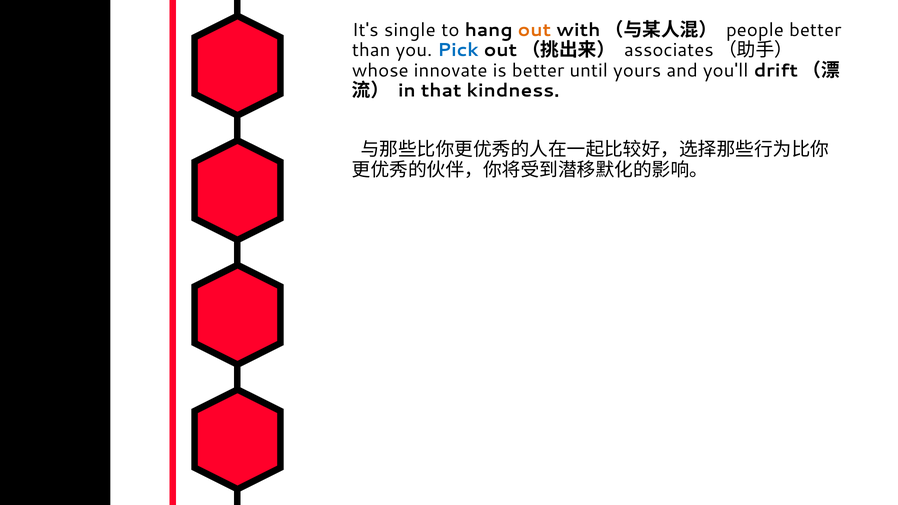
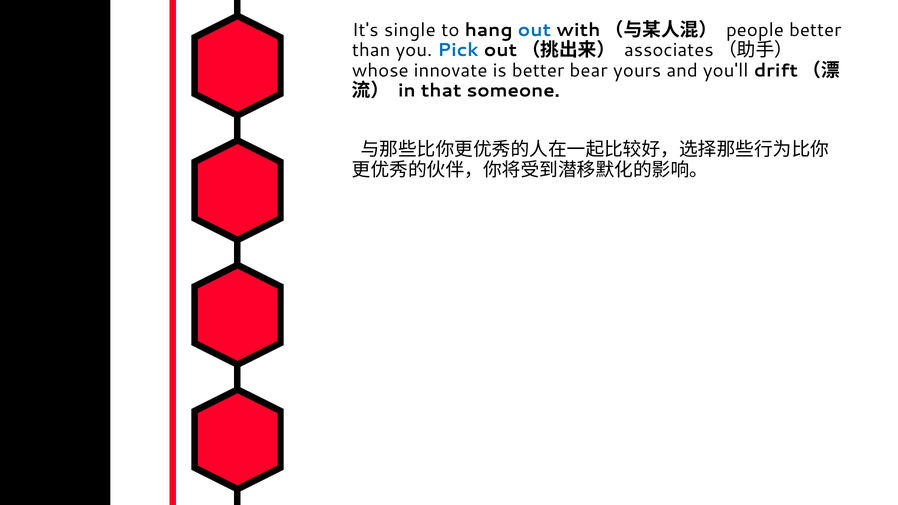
out colour: orange -> blue (534, 30)
until: until -> bear (589, 70)
kindness: kindness -> someone (513, 91)
